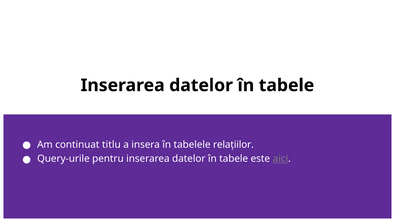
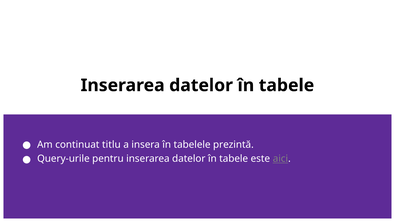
relațiilor: relațiilor -> prezintă (233, 145)
